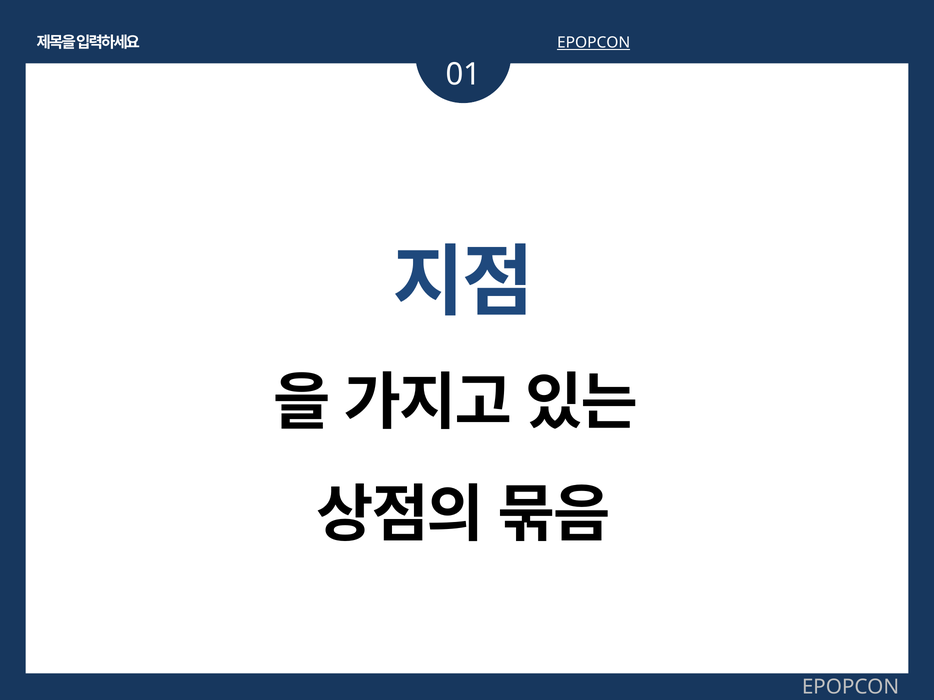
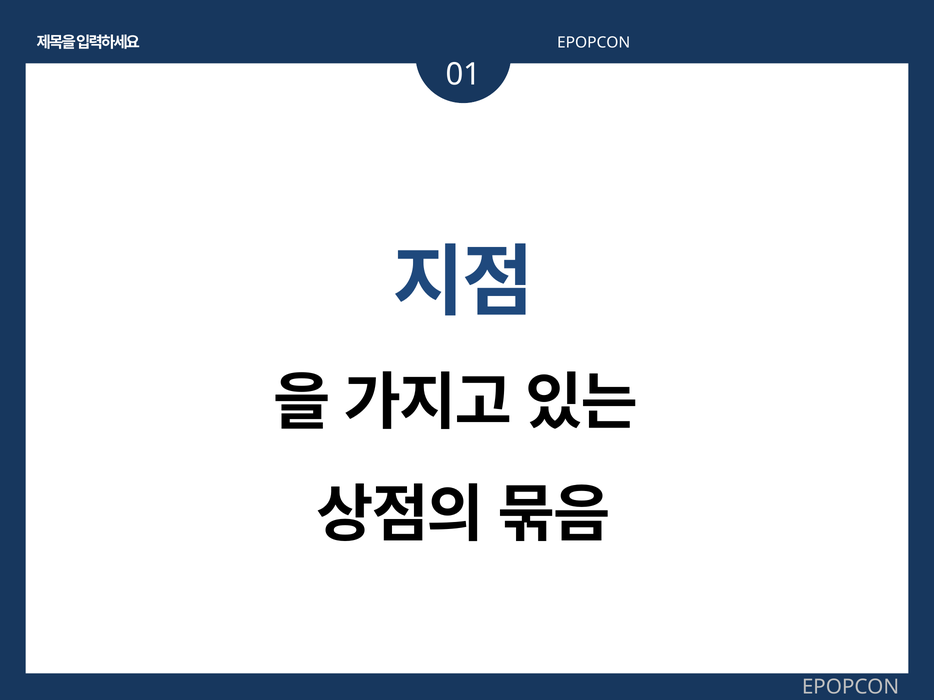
EPOPCON underline: present -> none (594, 43)
